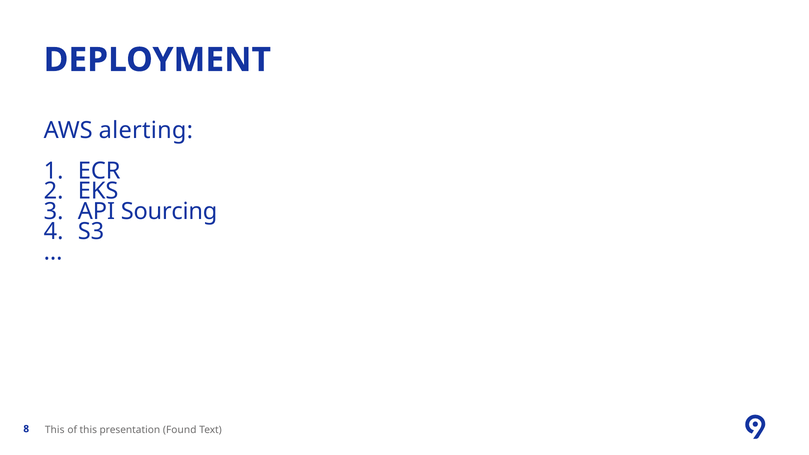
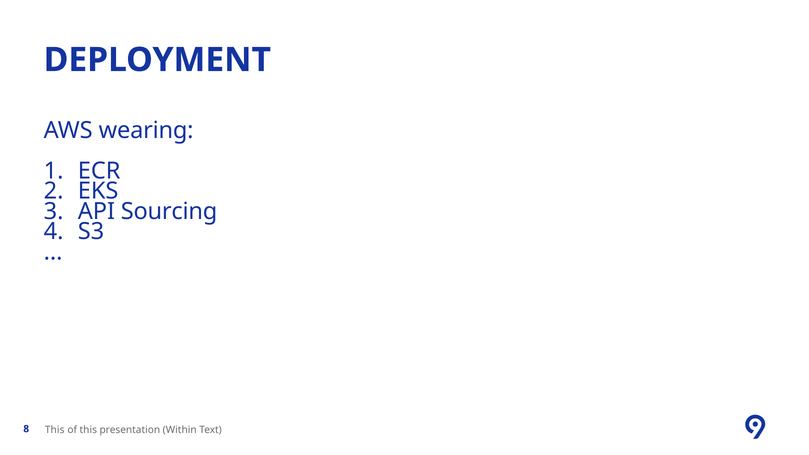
alerting: alerting -> wearing (146, 130)
Found: Found -> Within (180, 430)
